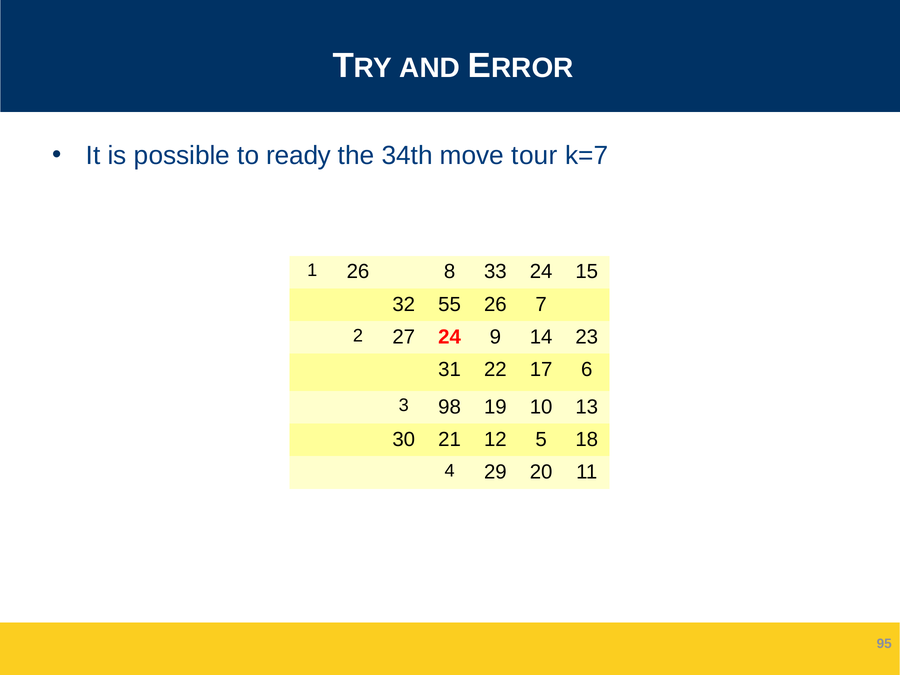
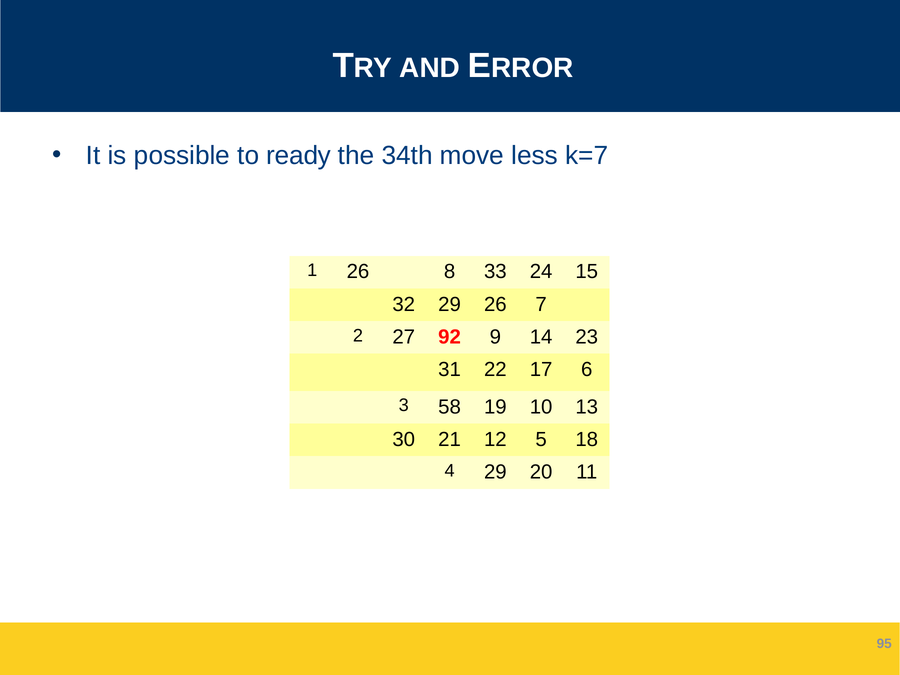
tour: tour -> less (535, 155)
32 55: 55 -> 29 (450, 304)
27 24: 24 -> 92 (450, 337)
98: 98 -> 58 (450, 407)
